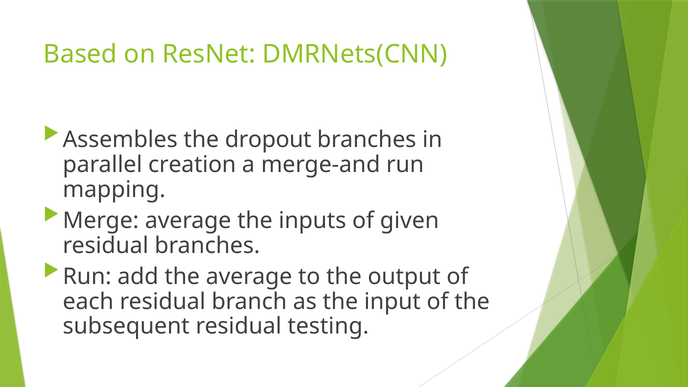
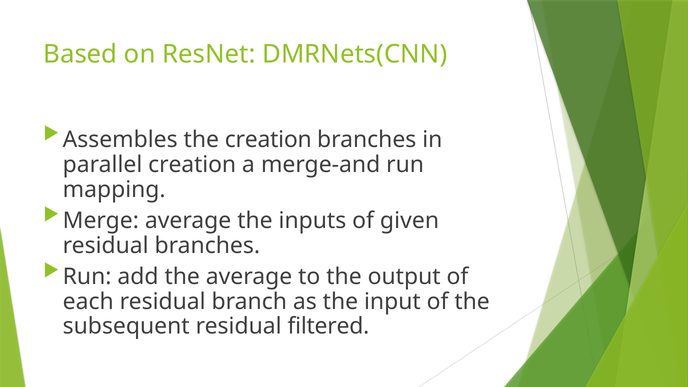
the dropout: dropout -> creation (268, 140)
testing: testing -> filtered (328, 326)
